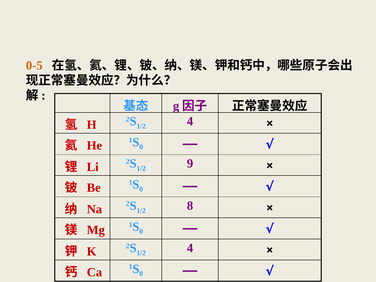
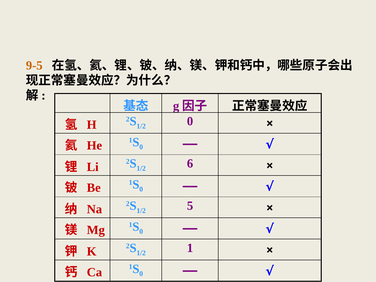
0-5: 0-5 -> 9-5 (34, 65)
4: 4 -> 0 (190, 121)
9: 9 -> 6 (190, 164)
8: 8 -> 5 (190, 206)
4: 4 -> 1 (190, 248)
